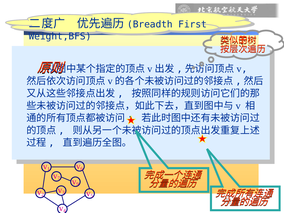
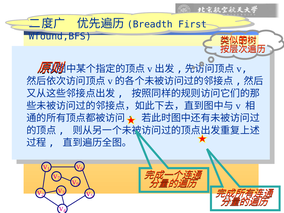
Weight,BFS: Weight,BFS -> Wfound,BFS (60, 36)
